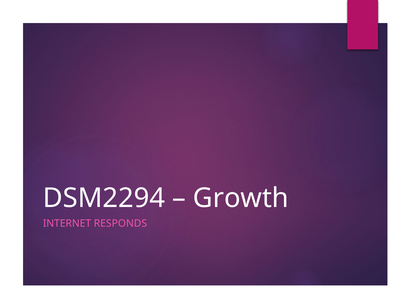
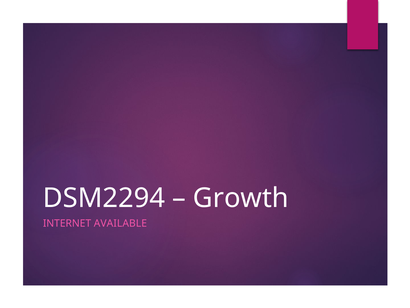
RESPONDS: RESPONDS -> AVAILABLE (120, 223)
